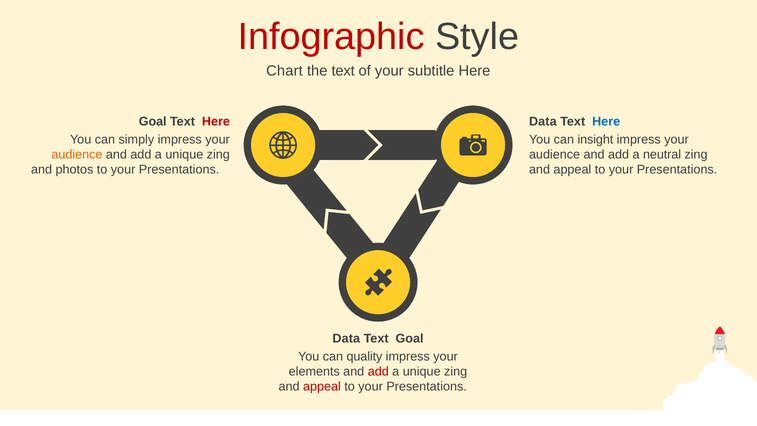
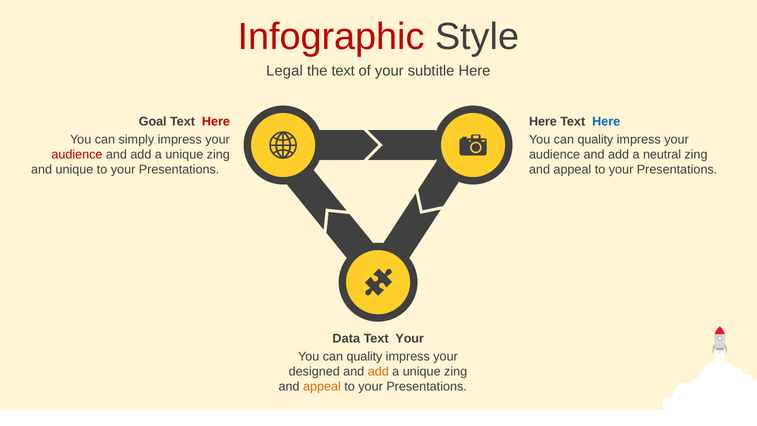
Chart: Chart -> Legal (284, 71)
Data: Data -> Here (543, 121)
insight: insight -> quality (595, 139)
audience colour: orange -> red (77, 155)
and photos: photos -> unique (74, 170)
Text Goal: Goal -> Your (410, 338)
elements: elements -> designed (314, 371)
add colour: red -> orange (378, 371)
appeal colour: red -> orange (322, 387)
